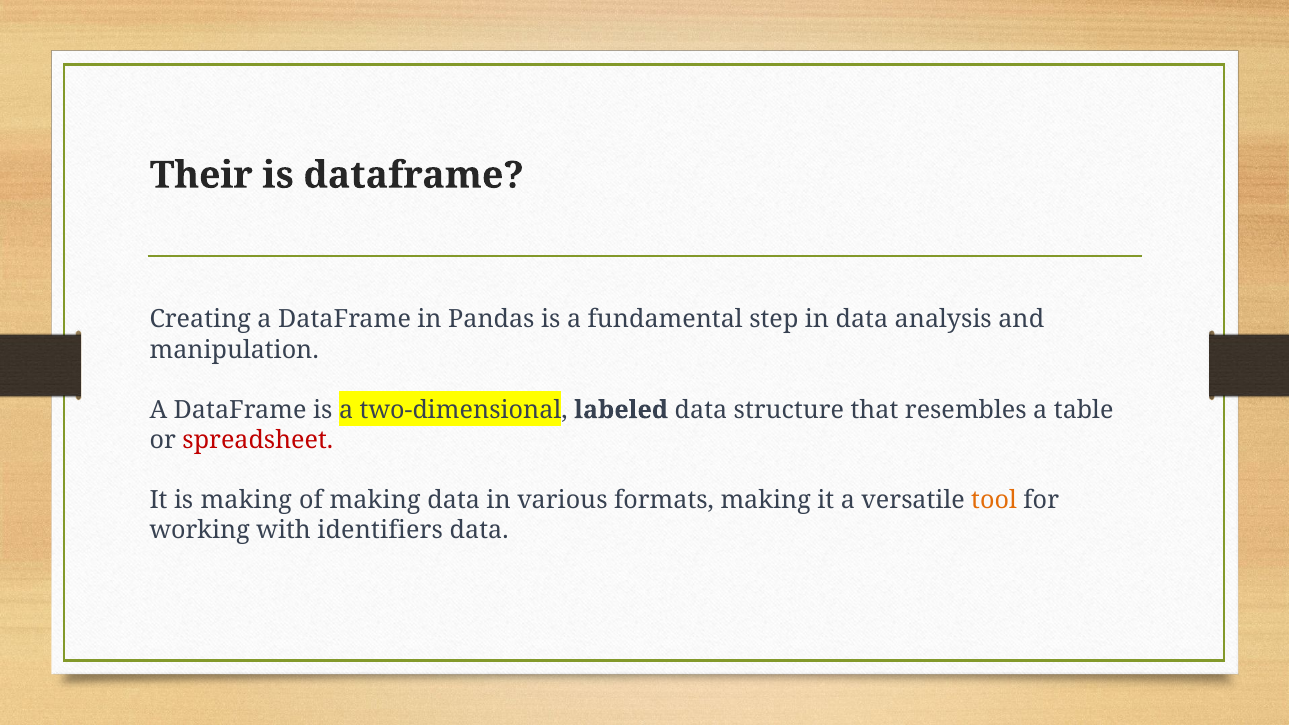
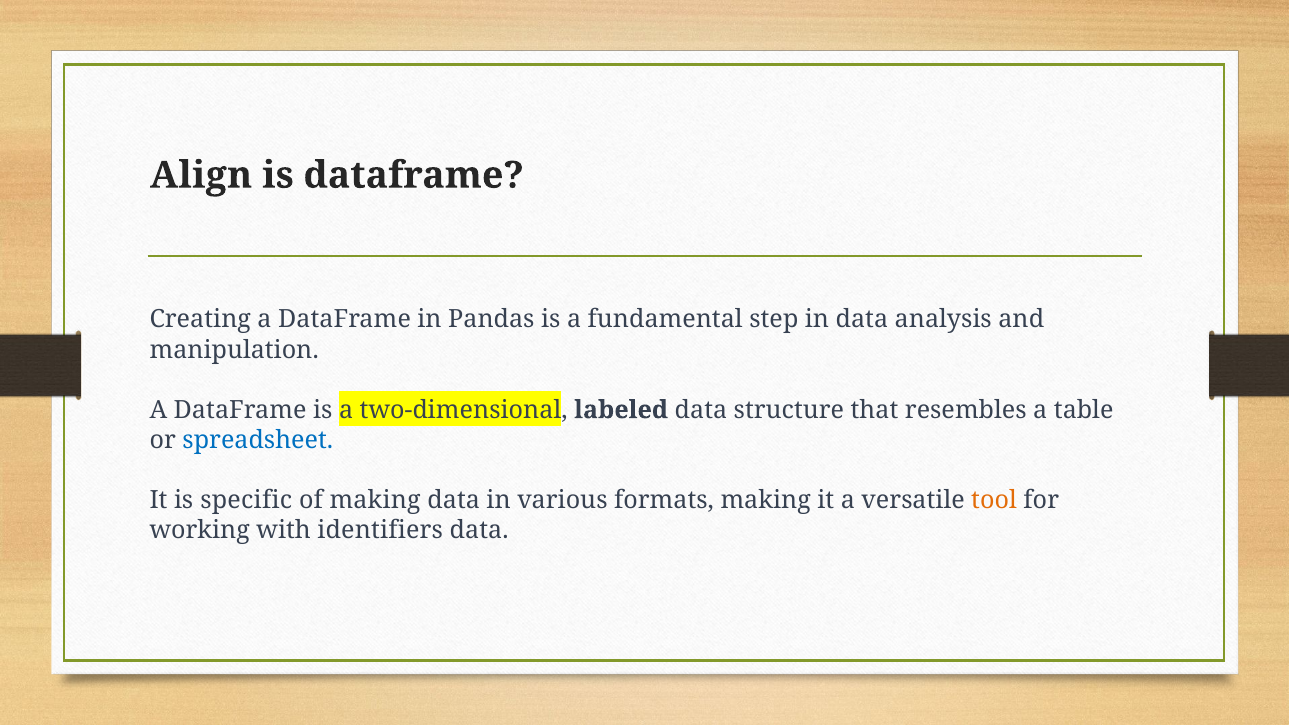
Their: Their -> Align (201, 175)
spreadsheet colour: red -> blue (258, 440)
is making: making -> specific (246, 500)
